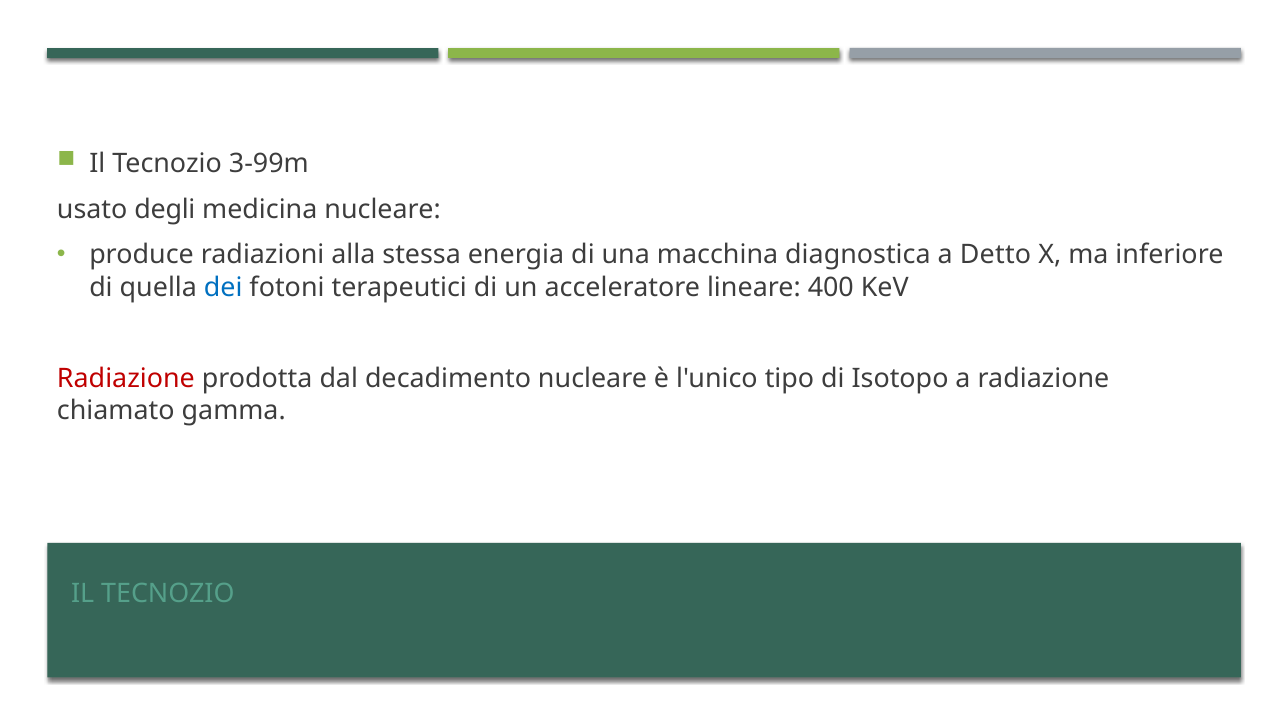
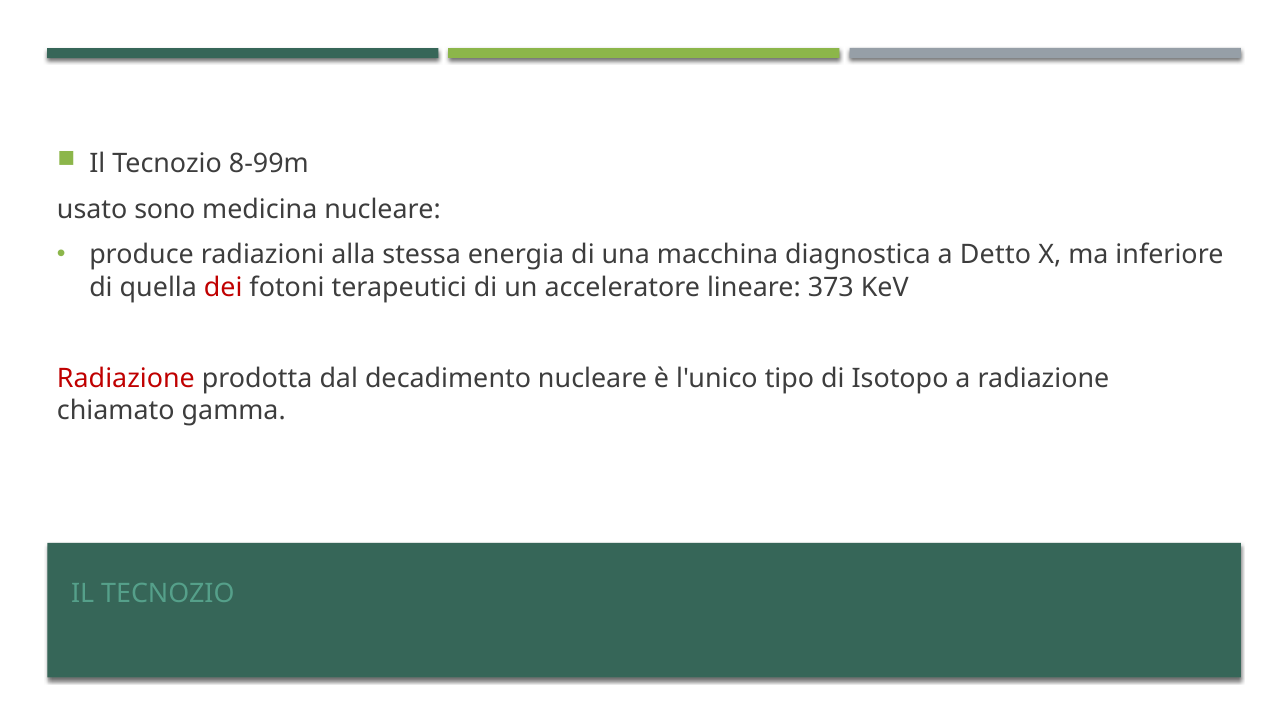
3-99m: 3-99m -> 8-99m (269, 164)
degli: degli -> sono (165, 210)
dei colour: blue -> red (223, 287)
400: 400 -> 373 (831, 287)
